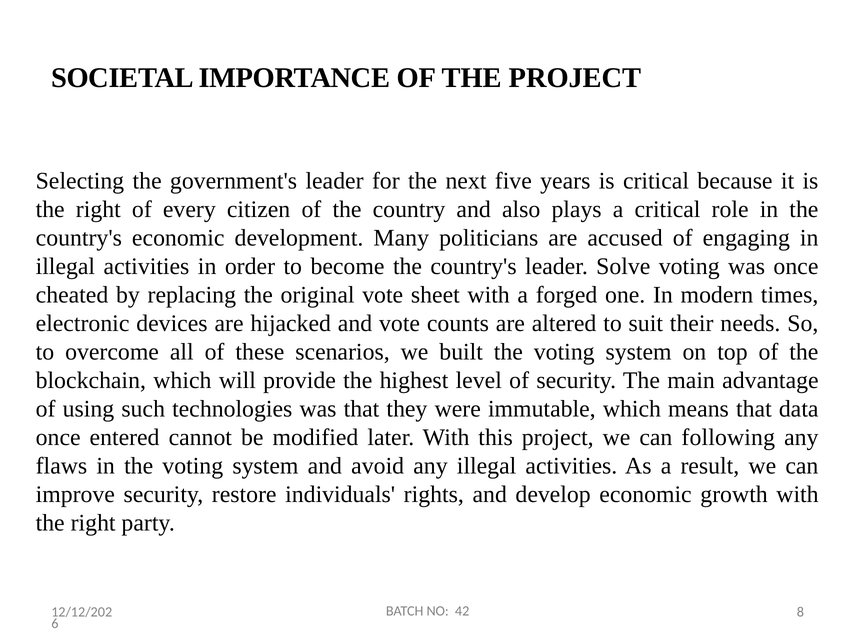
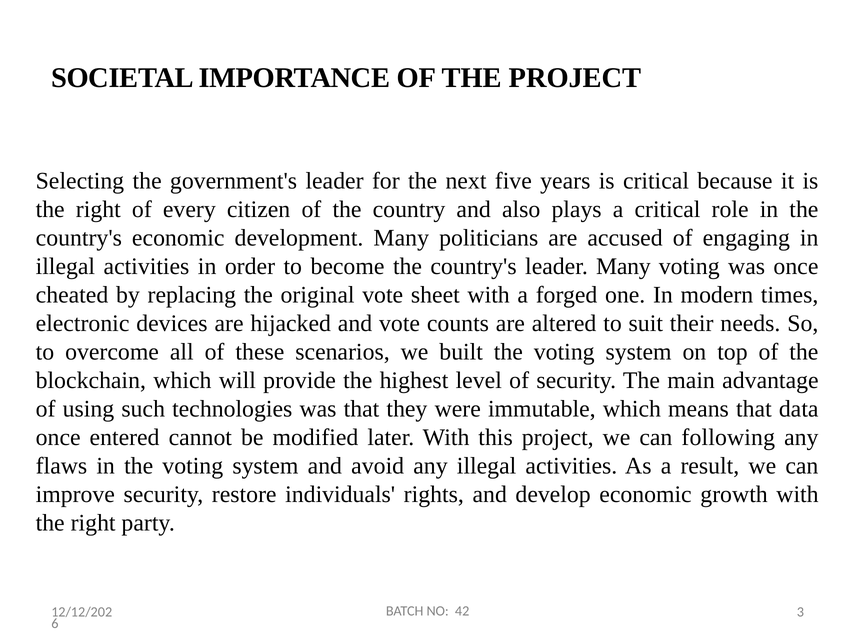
leader Solve: Solve -> Many (623, 267)
8: 8 -> 3 (800, 612)
